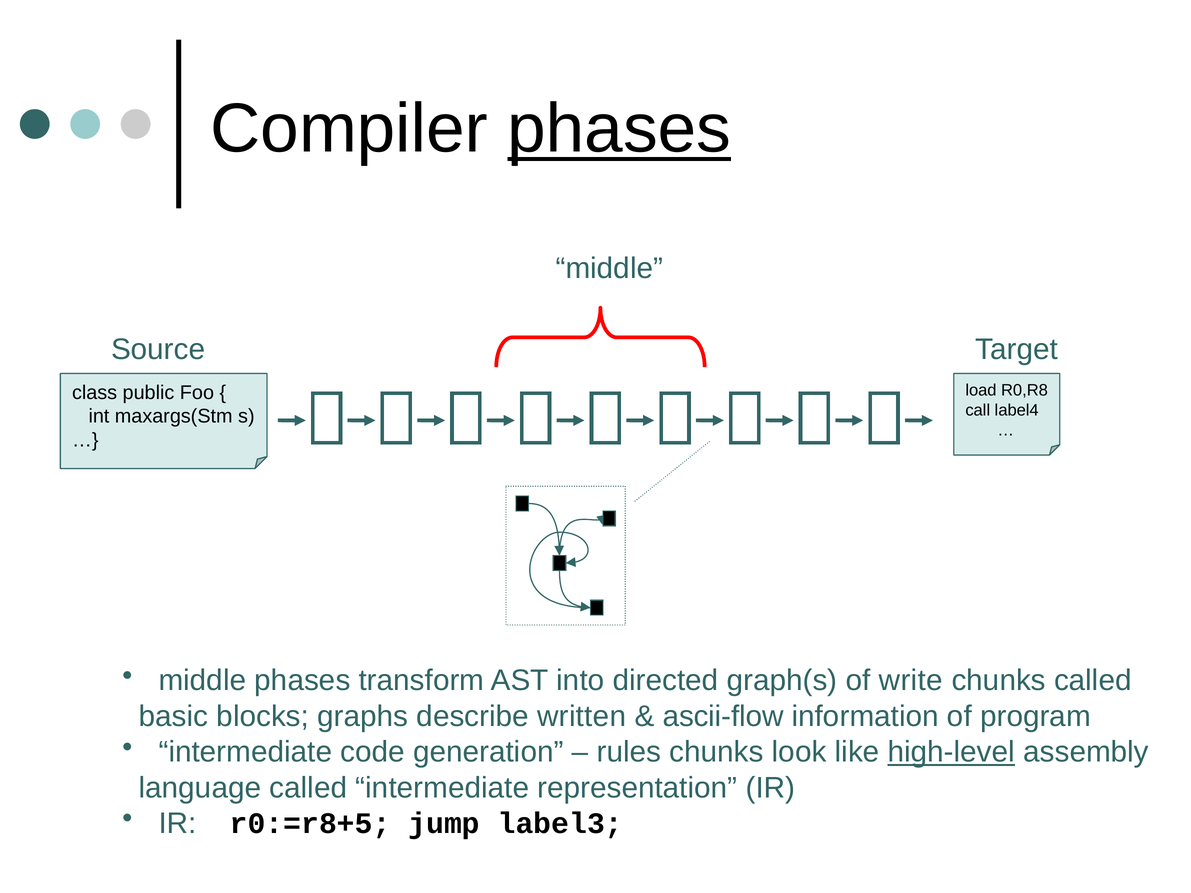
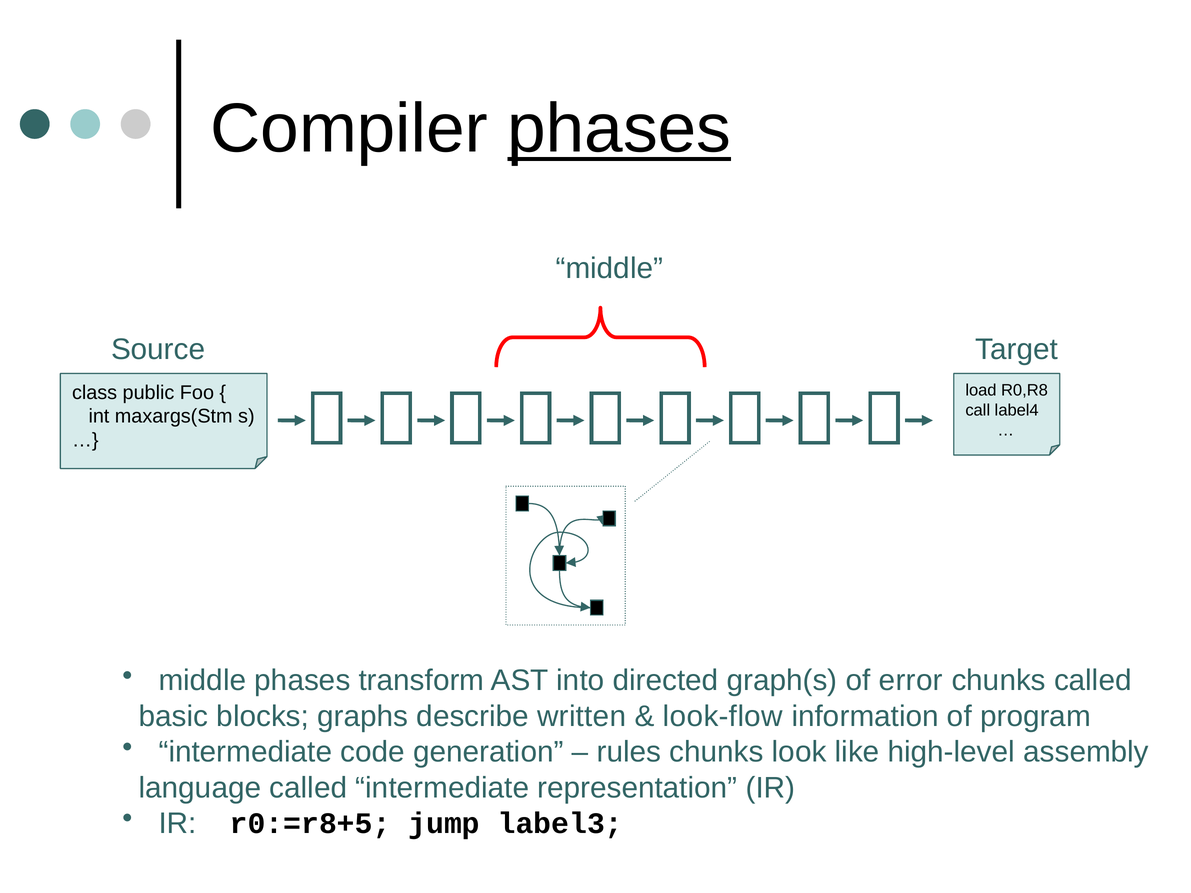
write: write -> error (911, 681)
ascii-flow: ascii-flow -> look-flow (723, 717)
high-level underline: present -> none (951, 752)
